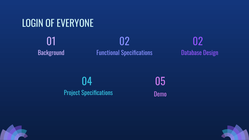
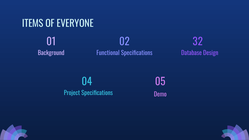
LOGIN: LOGIN -> ITEMS (33, 24)
02 02: 02 -> 32 (198, 42)
